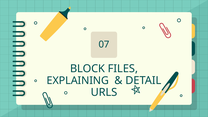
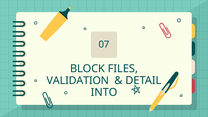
EXPLAINING: EXPLAINING -> VALIDATION (78, 81)
URLS: URLS -> INTO (104, 92)
